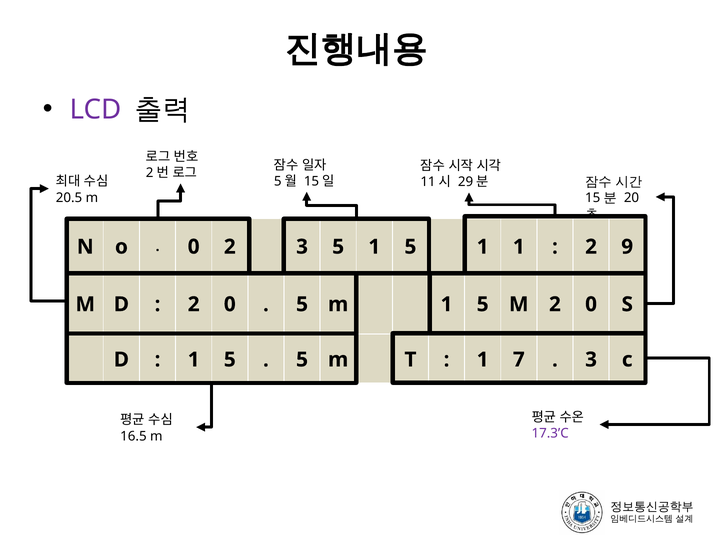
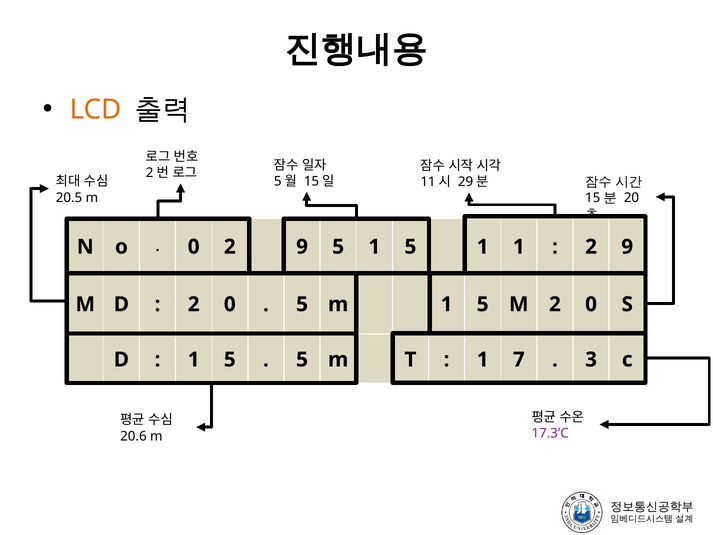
LCD colour: purple -> orange (95, 110)
0 2 3: 3 -> 9 (302, 247)
16.5: 16.5 -> 20.6 (133, 436)
